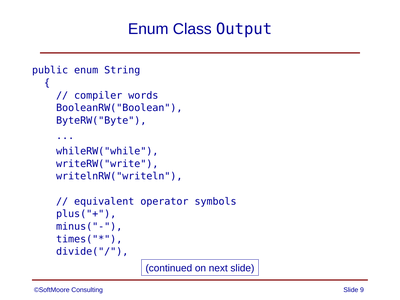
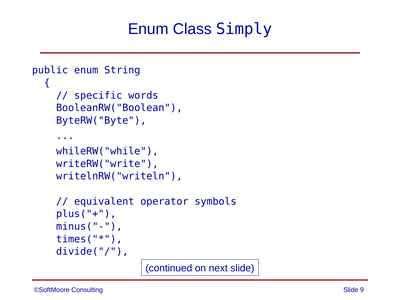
Output: Output -> Simply (244, 29)
compiler: compiler -> specific (98, 95)
